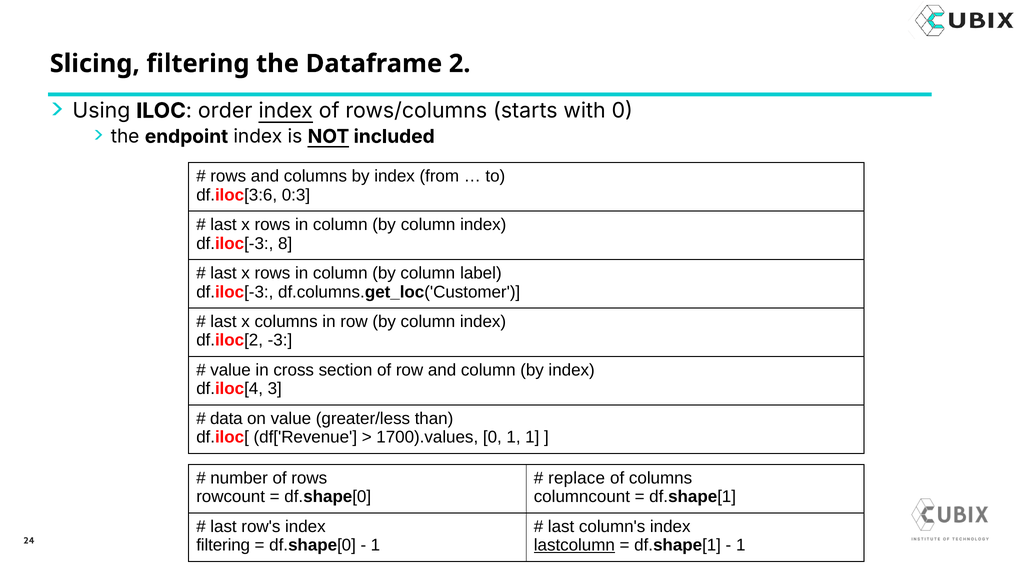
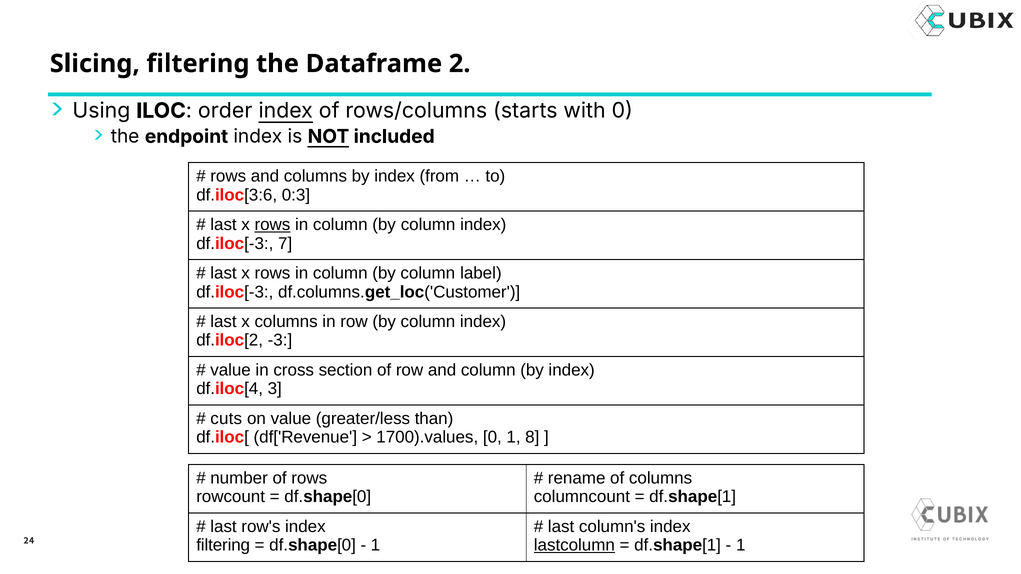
rows underline: none -> present (272, 225)
8: 8 -> 7 (285, 244)
data: data -> cuts (226, 419)
1 1: 1 -> 8 (532, 438)
replace: replace -> rename (577, 478)
